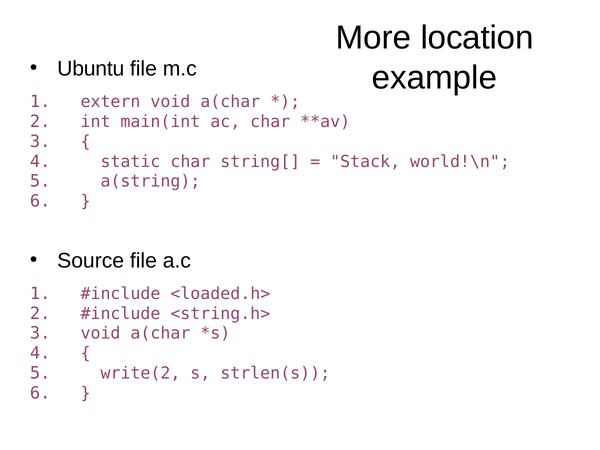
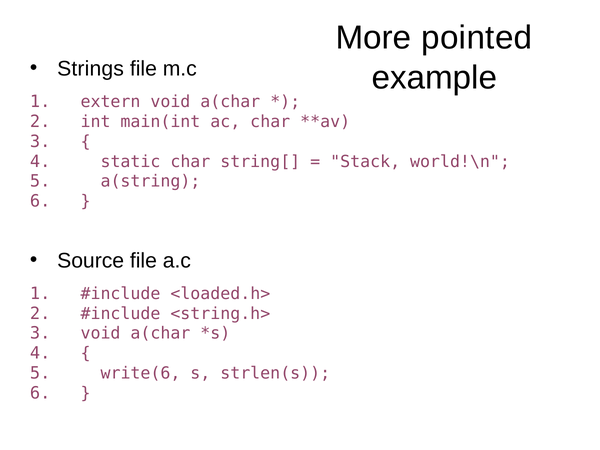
location: location -> pointed (477, 38)
Ubuntu: Ubuntu -> Strings (91, 69)
write(2: write(2 -> write(6 (140, 373)
